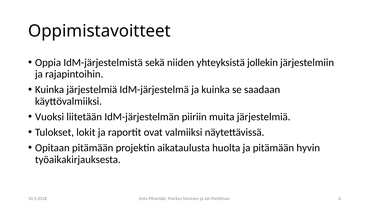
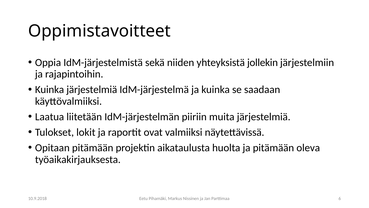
Vuoksi: Vuoksi -> Laatua (50, 117)
hyvin: hyvin -> oleva (308, 148)
